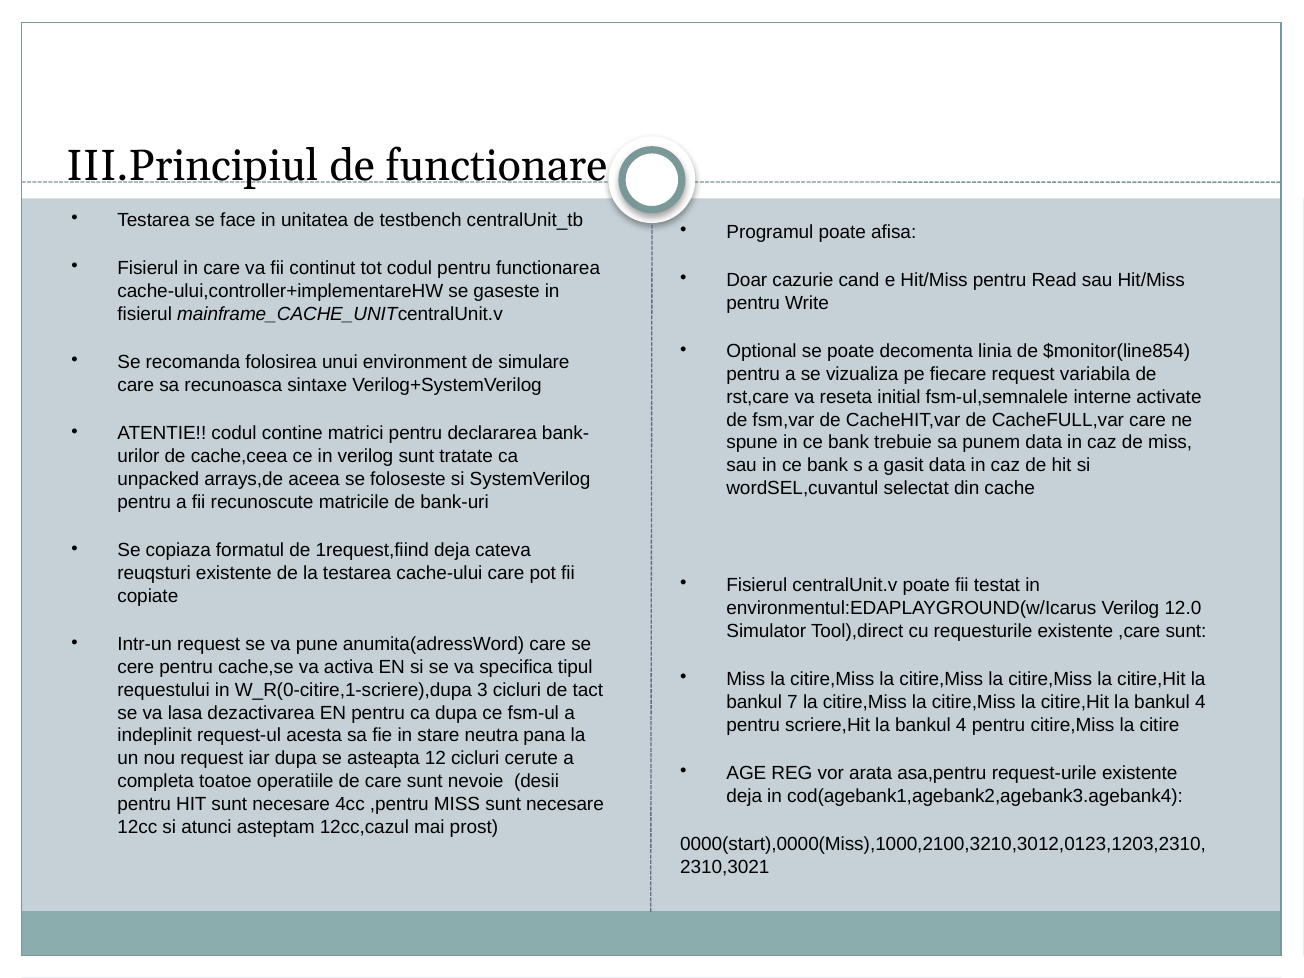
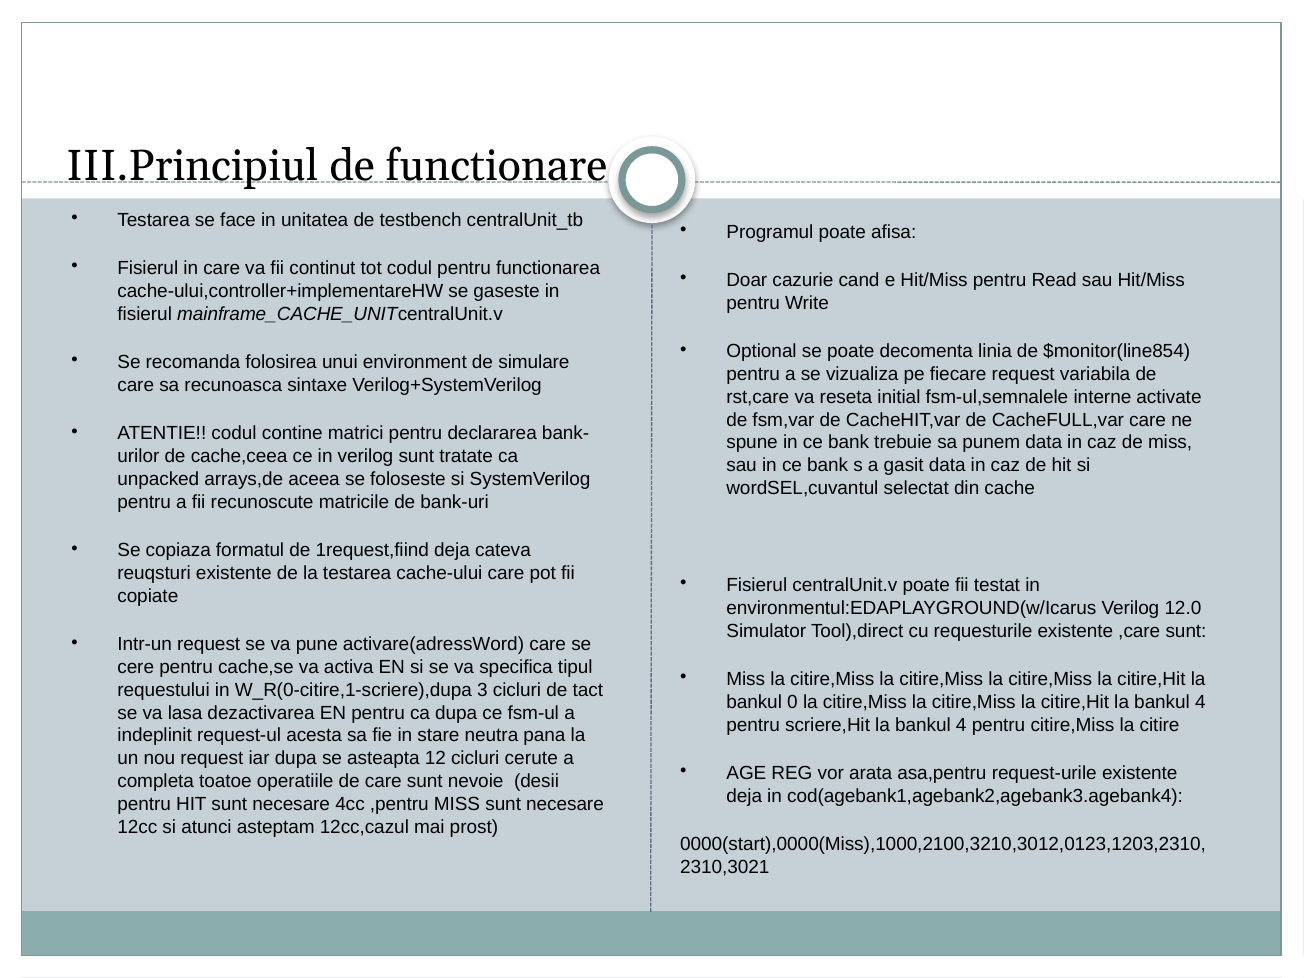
anumita(adressWord: anumita(adressWord -> activare(adressWord (433, 645)
7: 7 -> 0 (792, 702)
